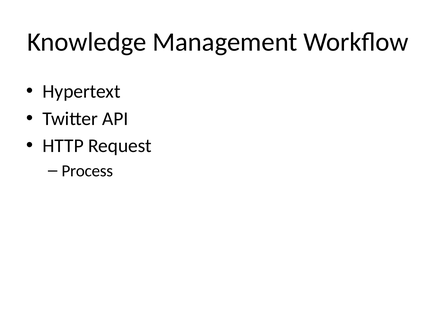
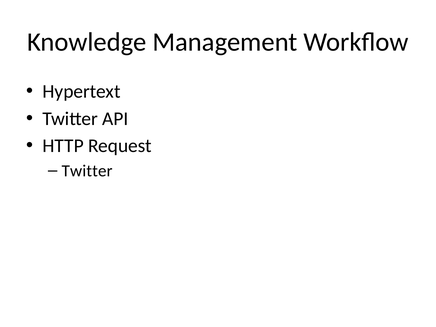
Process: Process -> Twitter (87, 171)
